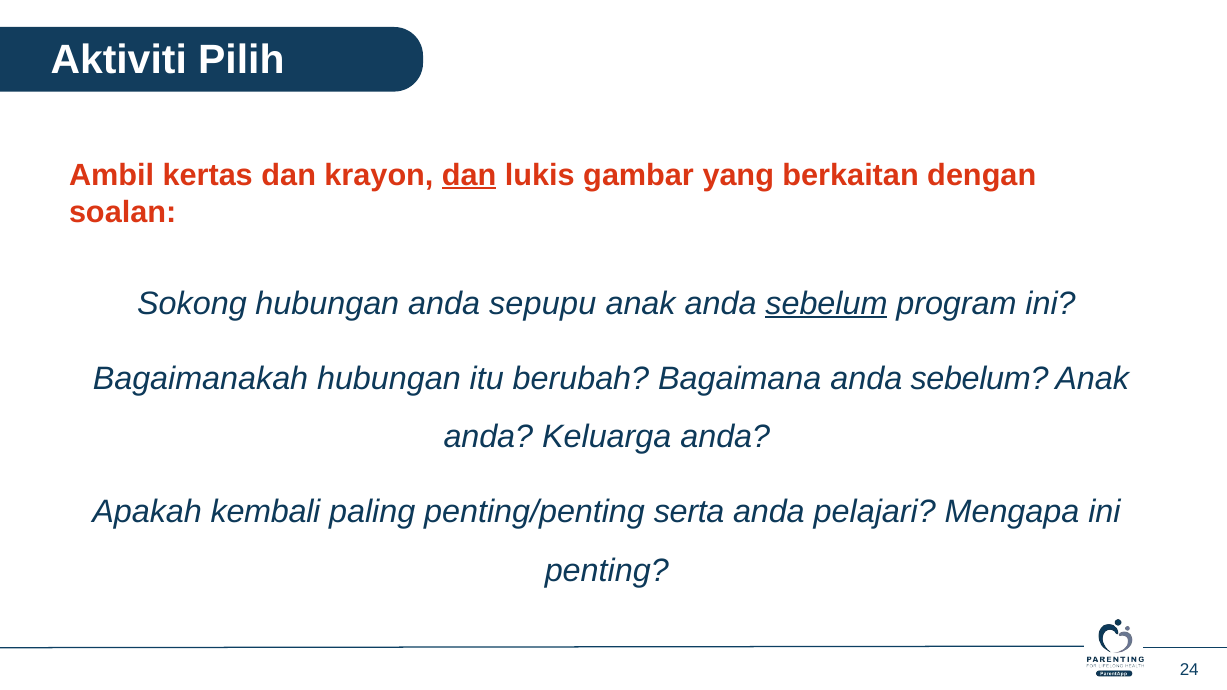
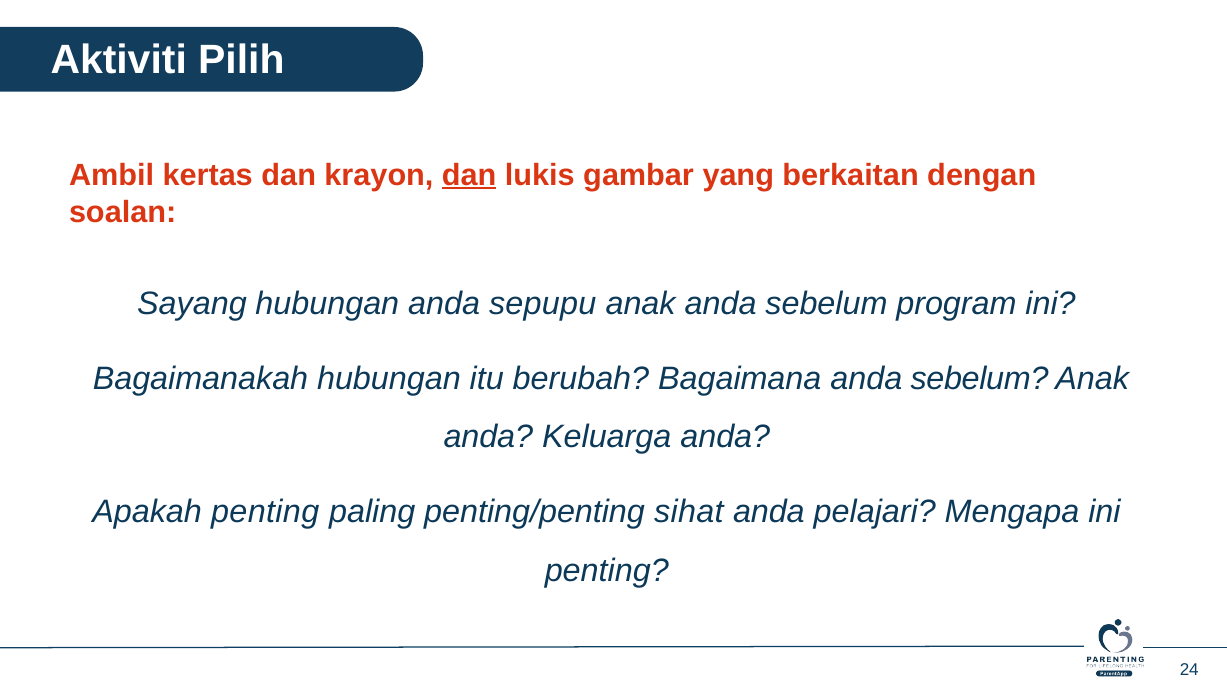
Sokong: Sokong -> Sayang (192, 304)
sebelum underline: present -> none (826, 304)
Apakah kembali: kembali -> penting (265, 512)
serta: serta -> sihat (689, 512)
